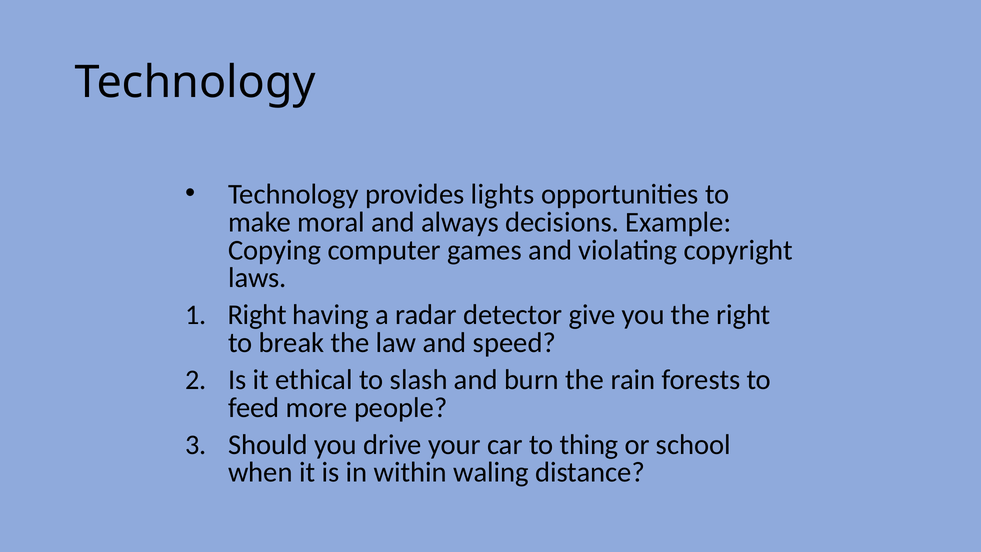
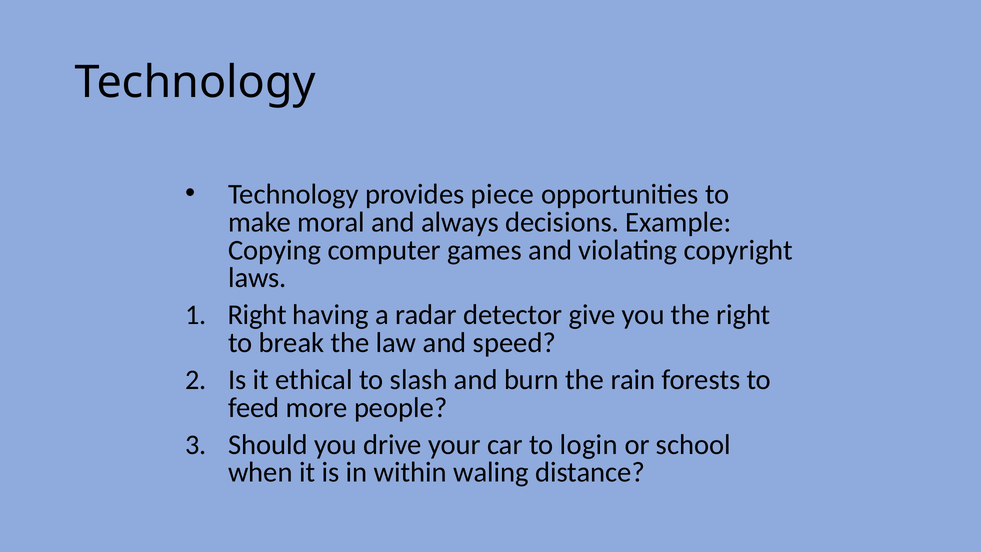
lights: lights -> piece (503, 194)
thing: thing -> login (589, 445)
